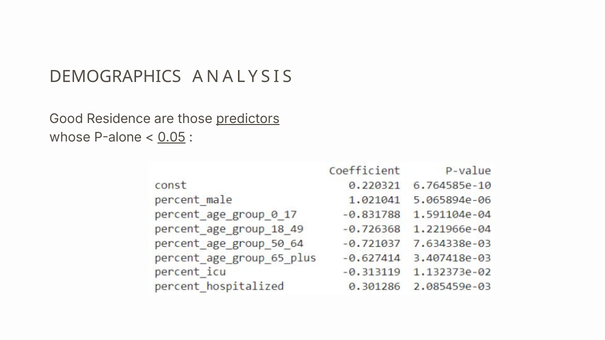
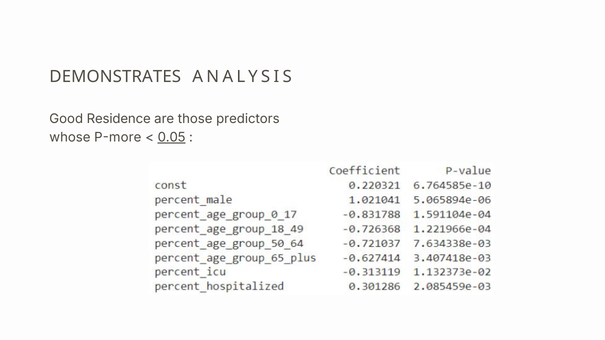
DEMOGRAPHICS: DEMOGRAPHICS -> DEMONSTRATES (115, 77)
predictors underline: present -> none (248, 119)
P-alone: P-alone -> P-more (118, 137)
